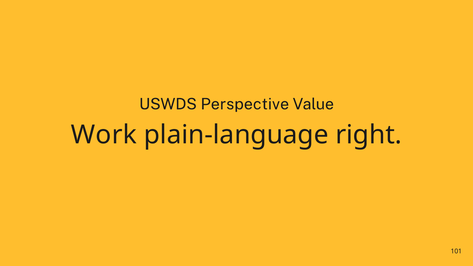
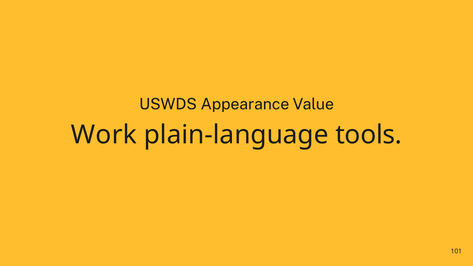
Perspective: Perspective -> Appearance (245, 104)
right: right -> tools (369, 135)
